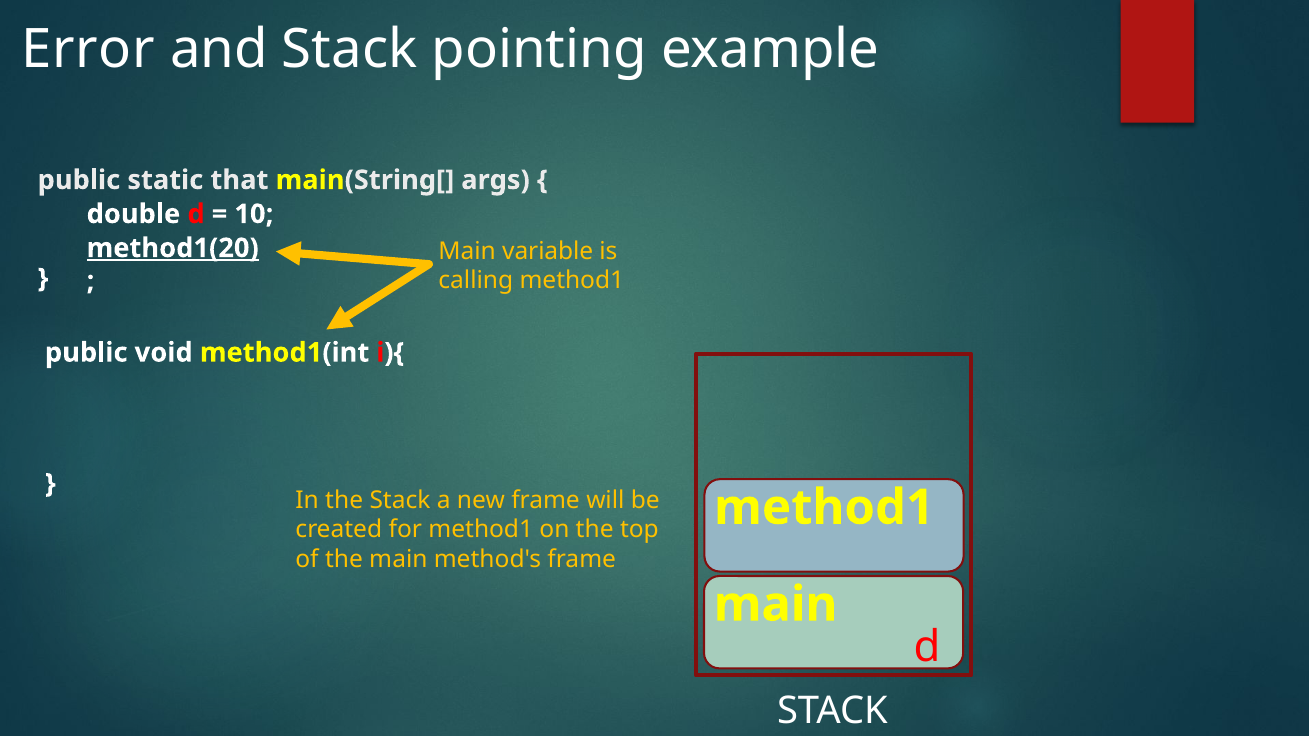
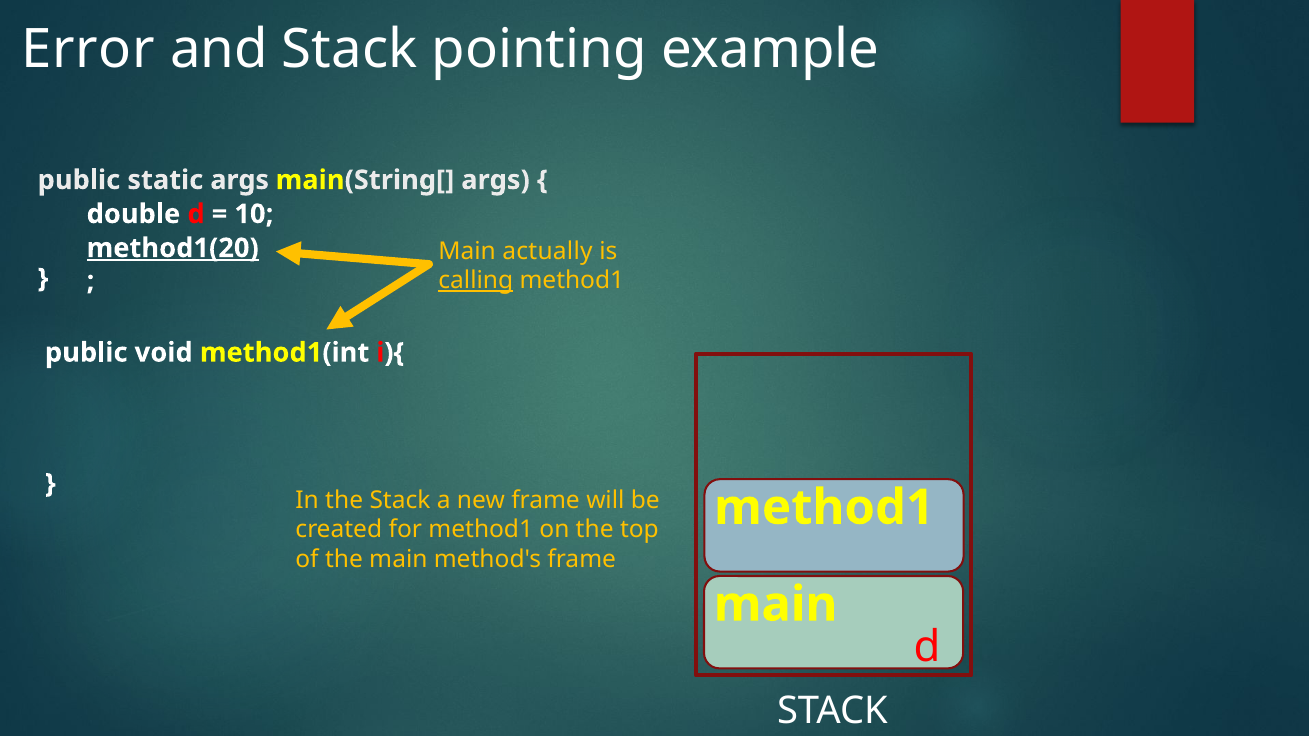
static that: that -> args (240, 180)
variable: variable -> actually (548, 251)
calling underline: none -> present (476, 281)
